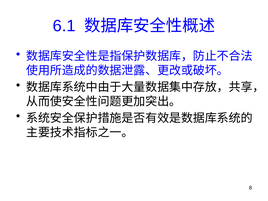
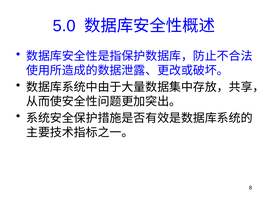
6.1: 6.1 -> 5.0 (64, 26)
